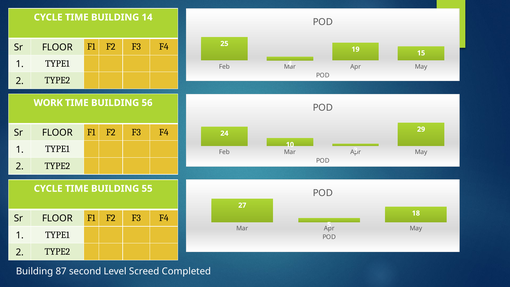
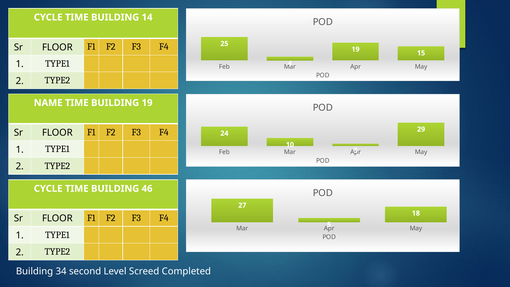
WORK: WORK -> NAME (48, 103)
BUILDING 56: 56 -> 19 (147, 103)
55: 55 -> 46 (147, 189)
87: 87 -> 34 (61, 271)
